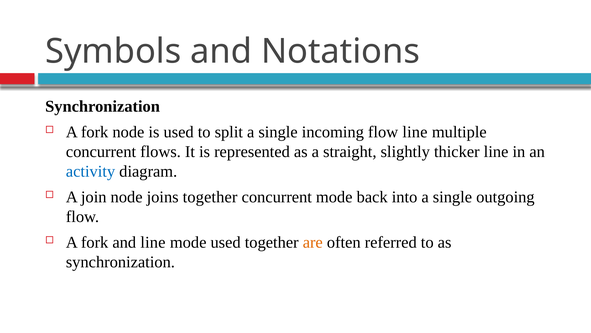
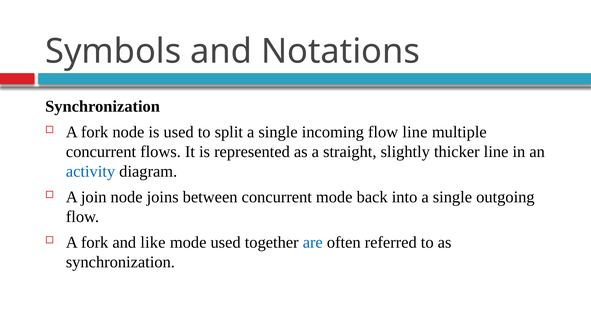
joins together: together -> between (210, 197)
and line: line -> like (153, 242)
are colour: orange -> blue (313, 242)
